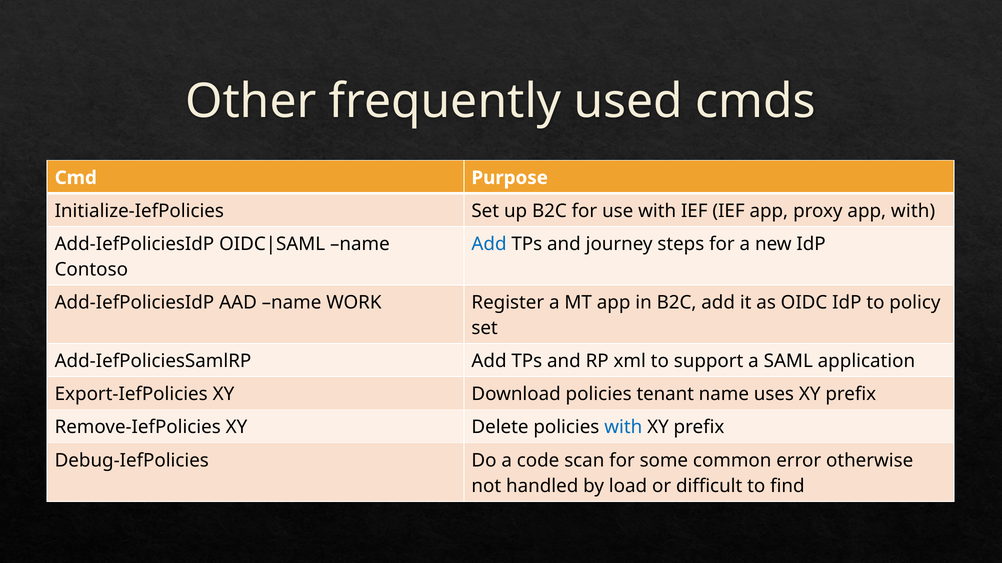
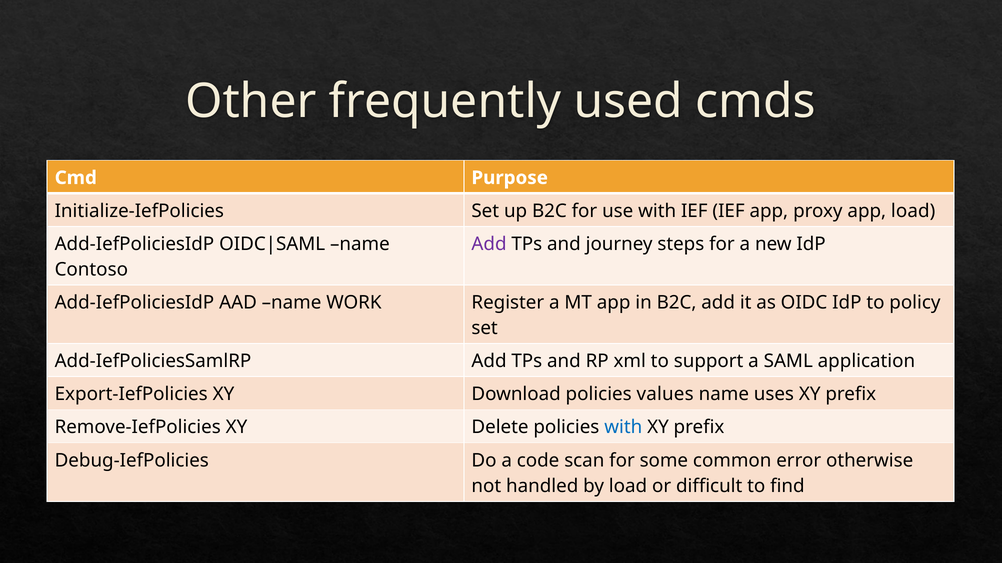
app with: with -> load (913, 211)
Add colour: blue -> purple (489, 244)
tenant: tenant -> values (665, 395)
